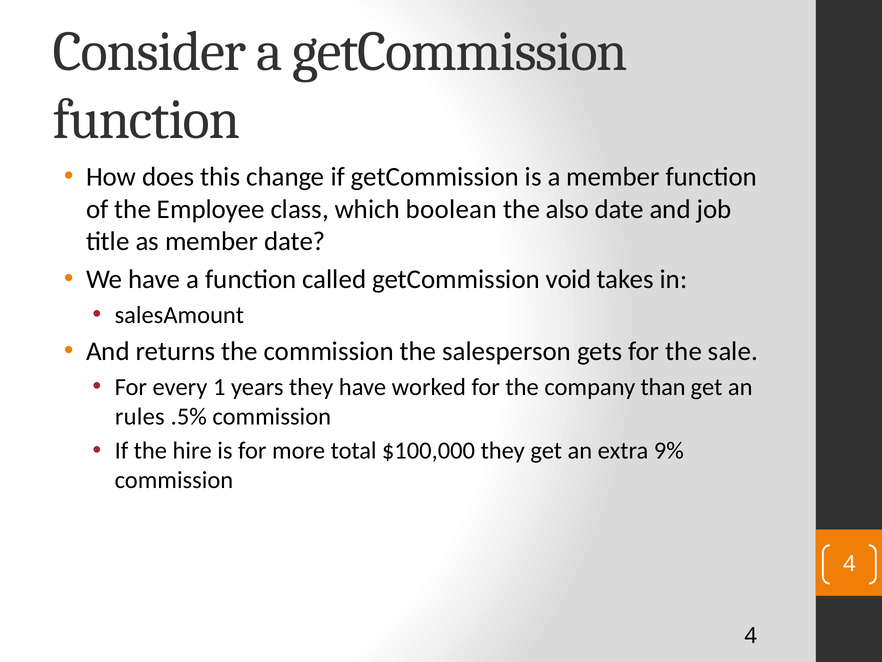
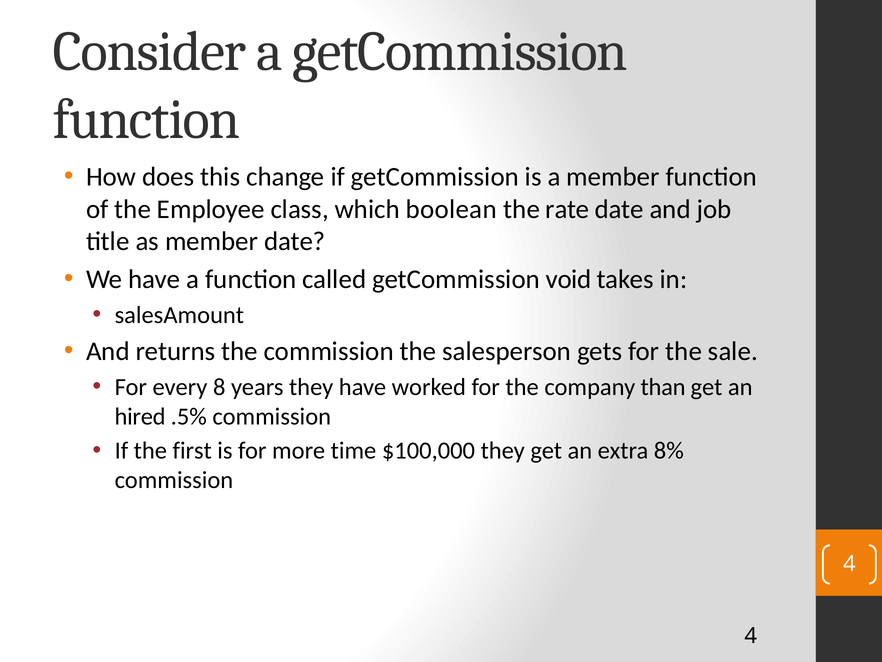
also: also -> rate (567, 209)
1: 1 -> 8 (219, 387)
rules: rules -> hired (140, 416)
hire: hire -> first (192, 450)
total: total -> time (353, 450)
9%: 9% -> 8% (669, 450)
